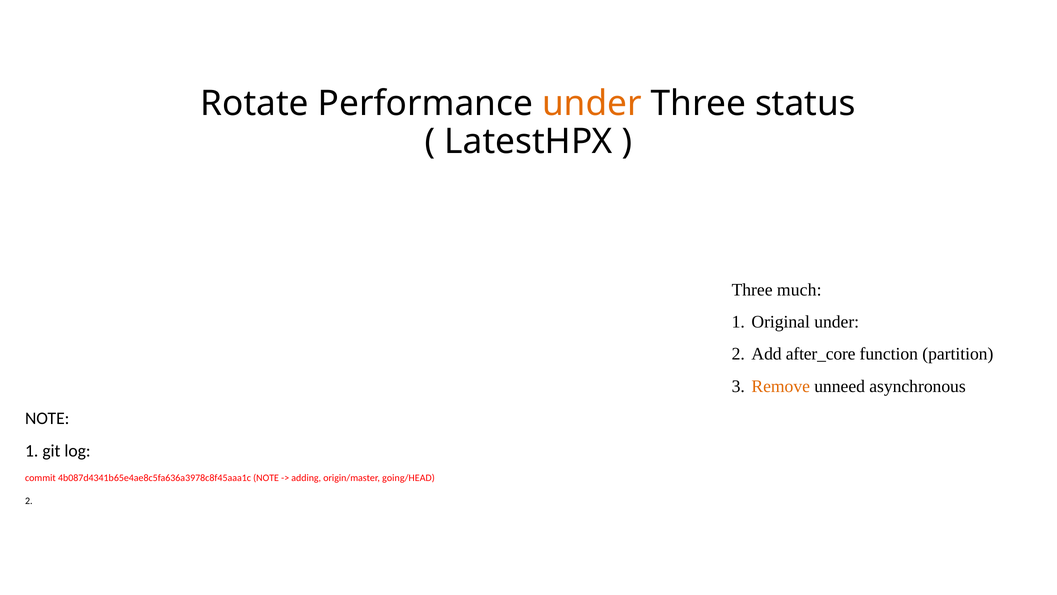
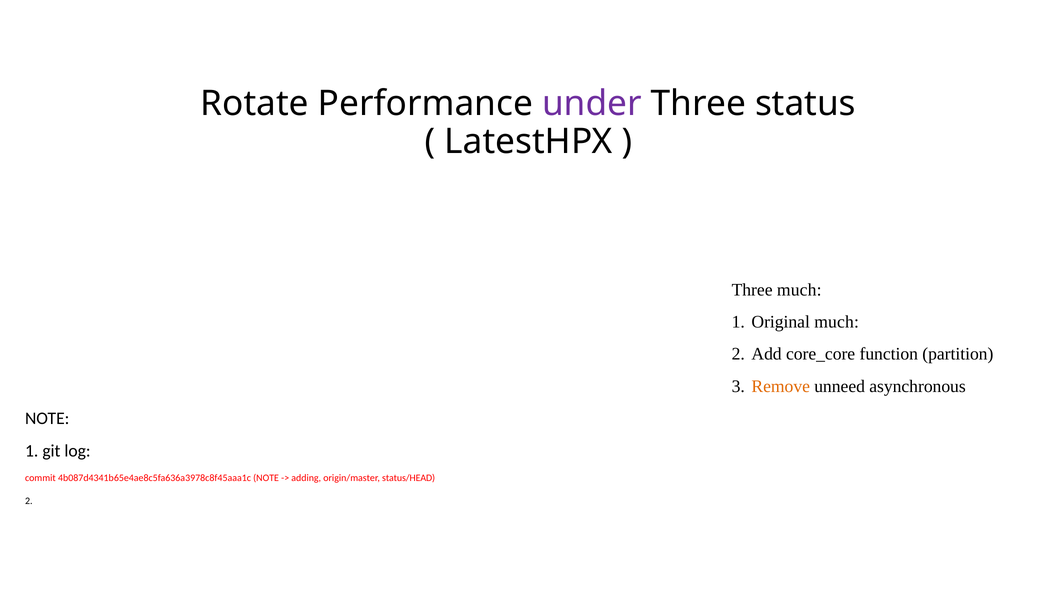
under colour: orange -> purple (592, 103)
Original under: under -> much (837, 322)
after_core: after_core -> core_core (821, 354)
going/HEAD: going/HEAD -> status/HEAD (409, 477)
